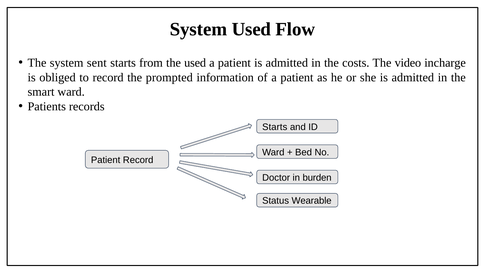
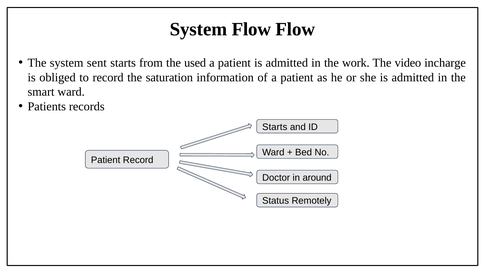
System Used: Used -> Flow (251, 29)
costs: costs -> work (356, 63)
prompted: prompted -> saturation (169, 77)
burden: burden -> around (317, 178)
Wearable: Wearable -> Remotely (312, 201)
